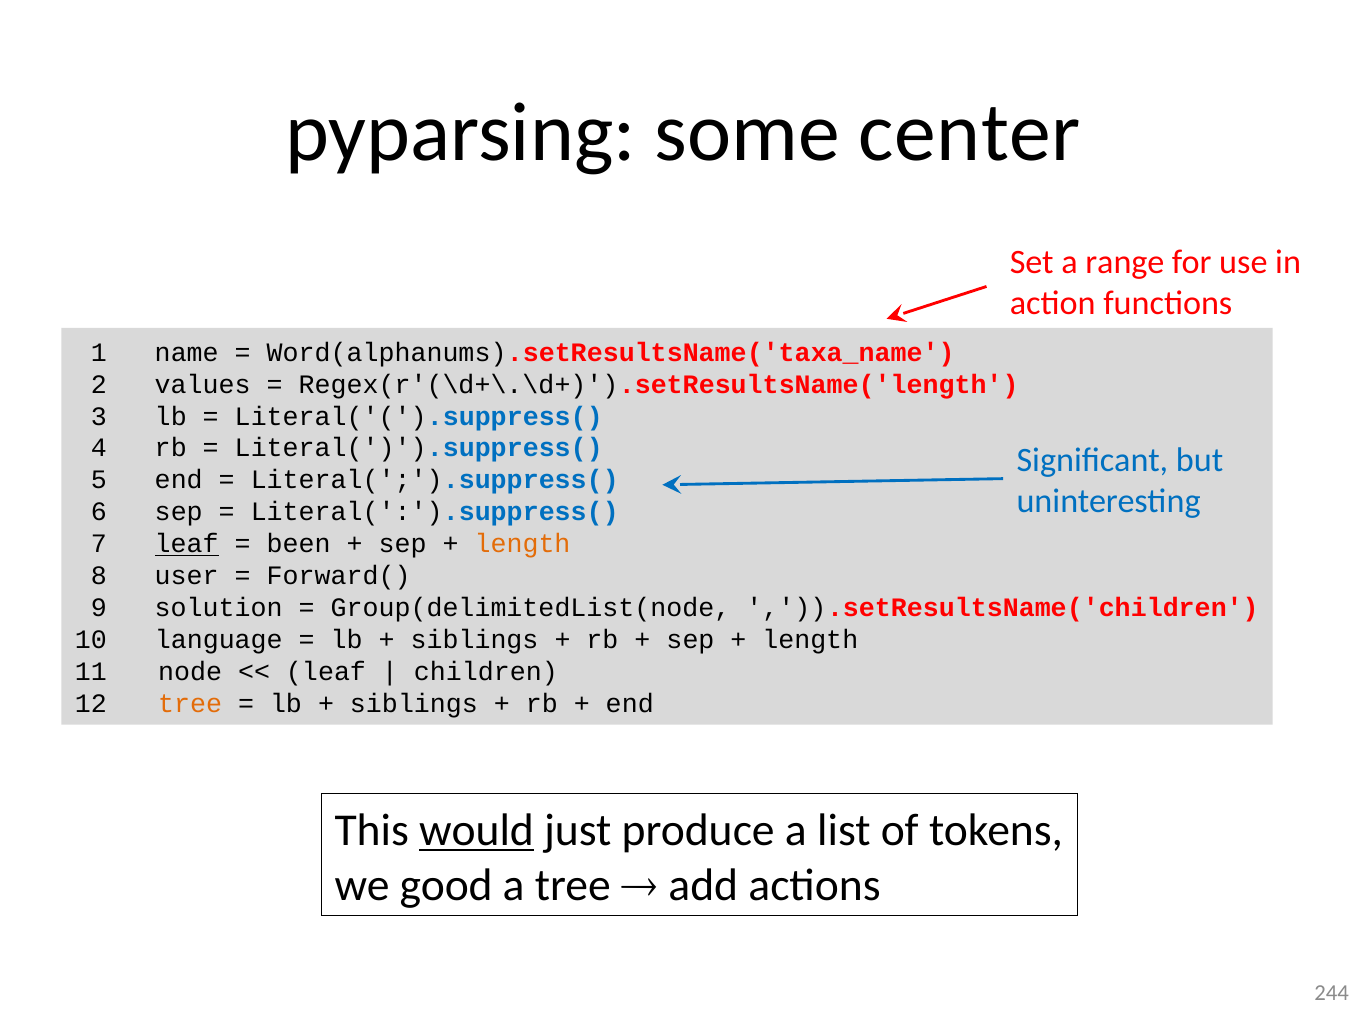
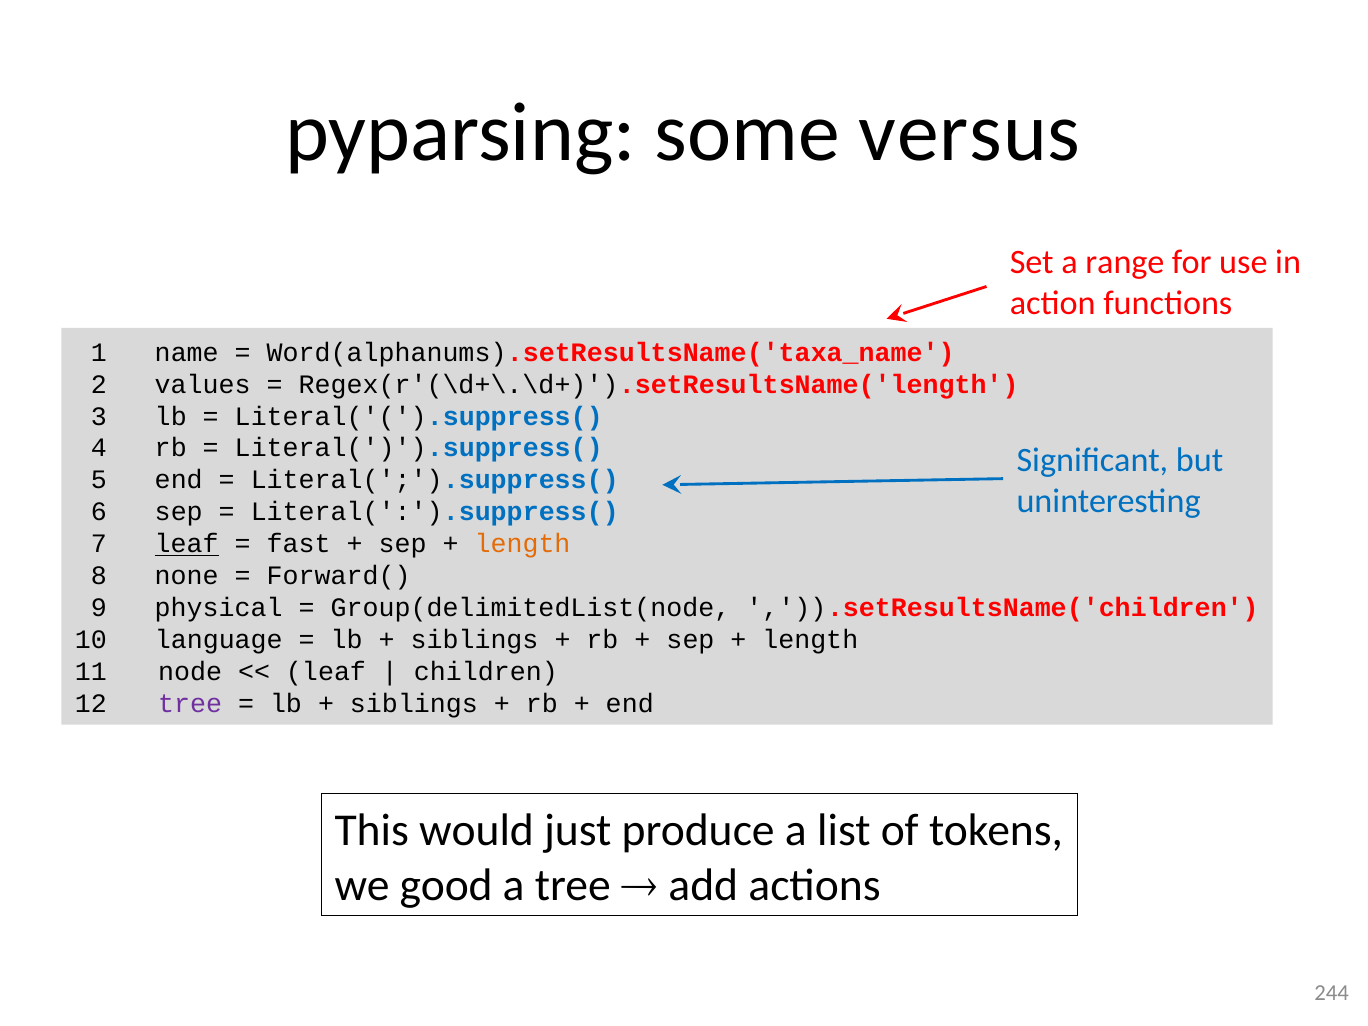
center: center -> versus (970, 132)
been: been -> fast (299, 544)
user: user -> none (187, 576)
solution: solution -> physical (219, 608)
tree colour: orange -> purple (190, 704)
would underline: present -> none (477, 830)
